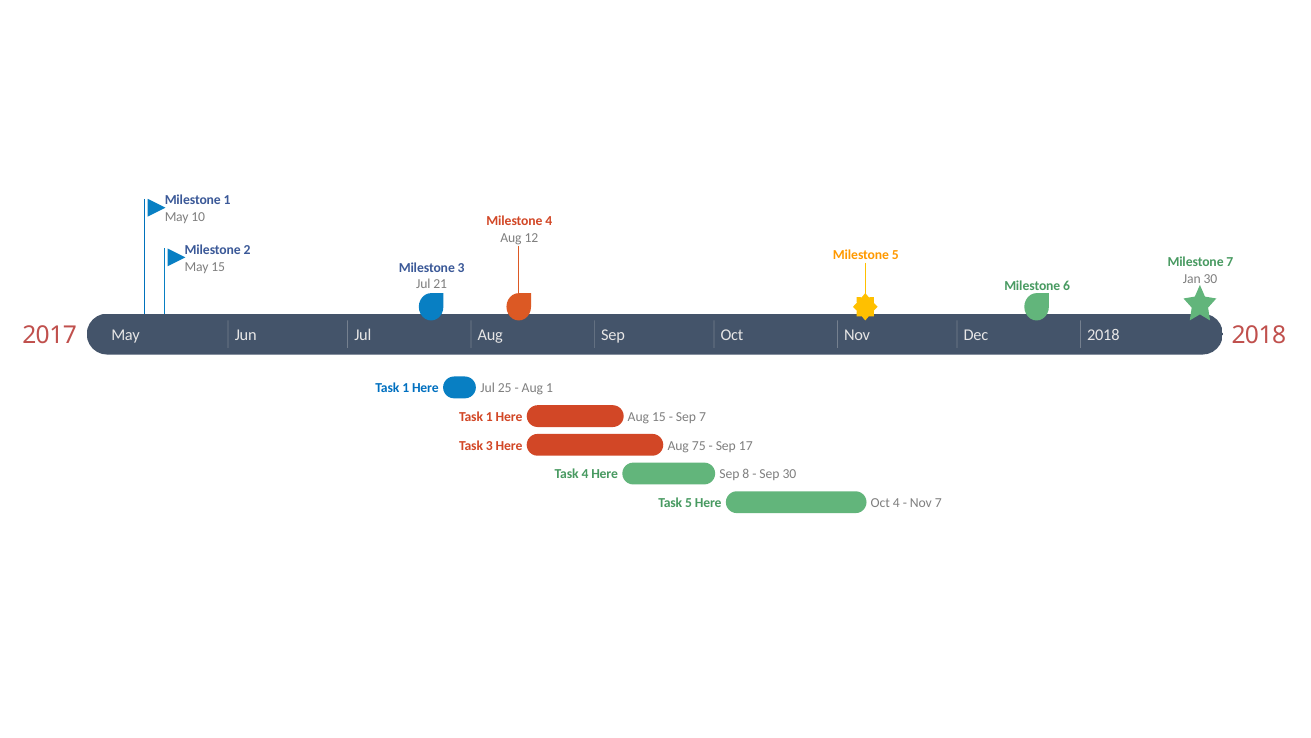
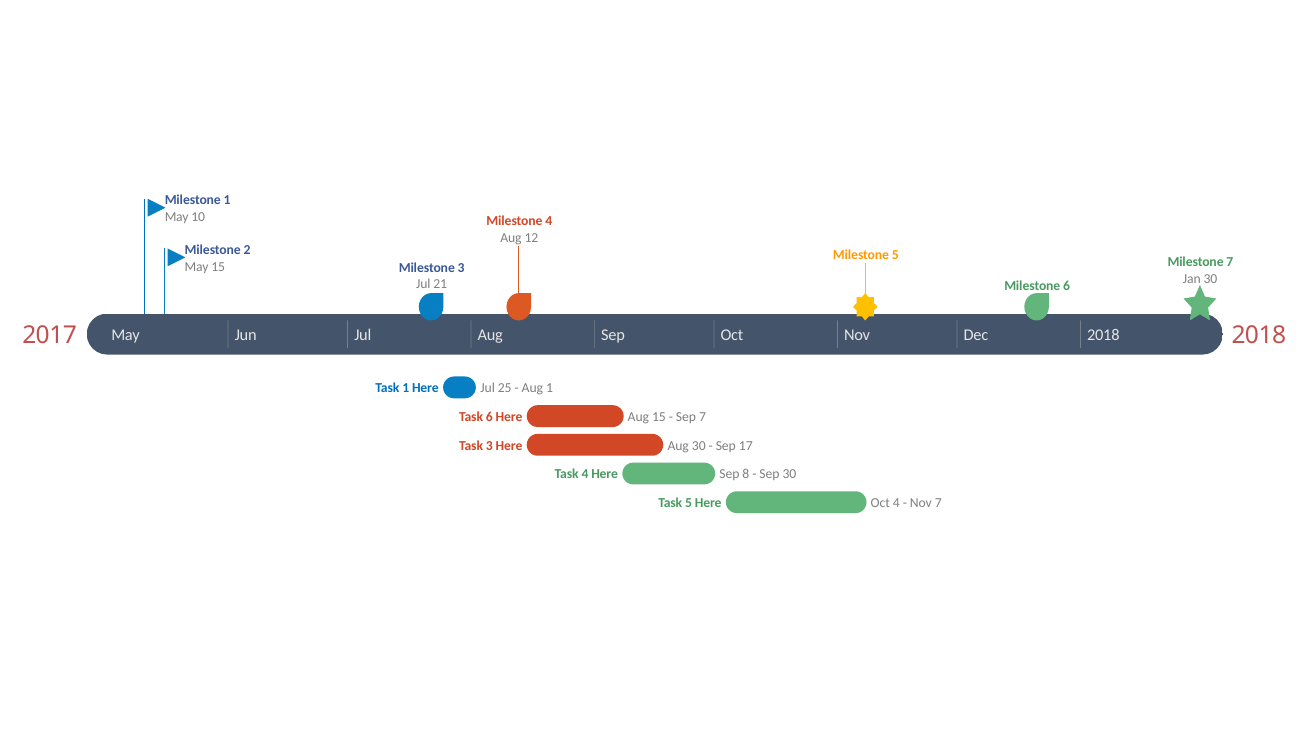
1: 1 -> 6 (489, 417)
Aug 75: 75 -> 30 (699, 445)
